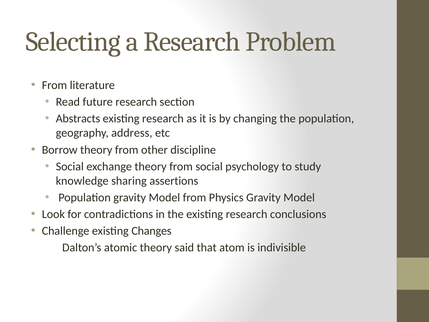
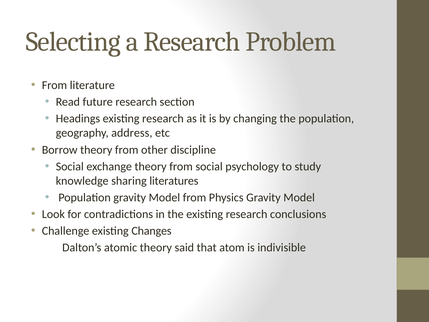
Abstracts: Abstracts -> Headings (78, 119)
assertions: assertions -> literatures (174, 181)
